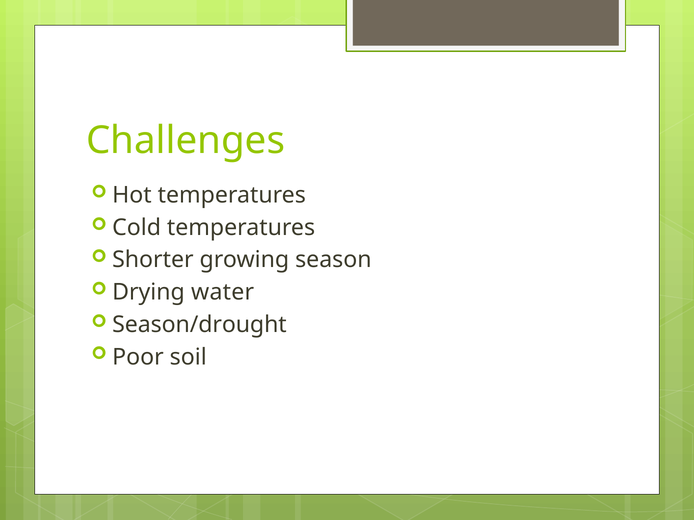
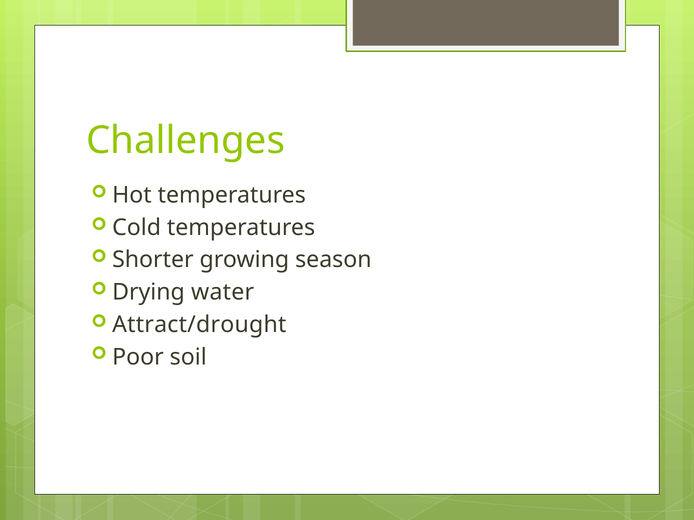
Season/drought: Season/drought -> Attract/drought (199, 325)
